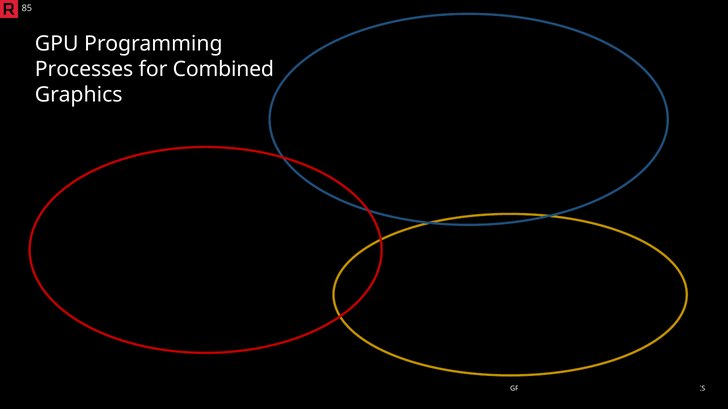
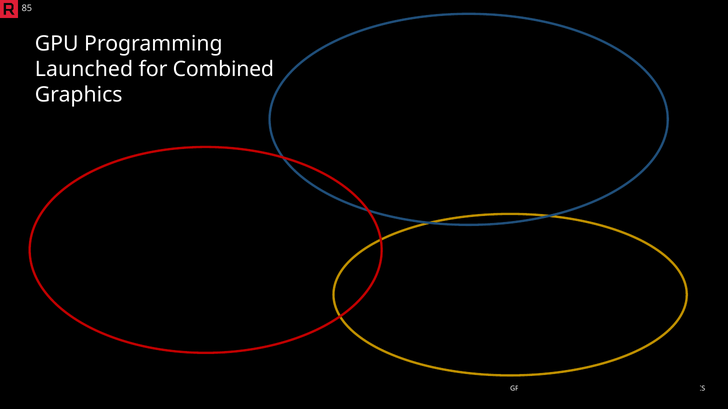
Processes: Processes -> Launched (84, 69)
